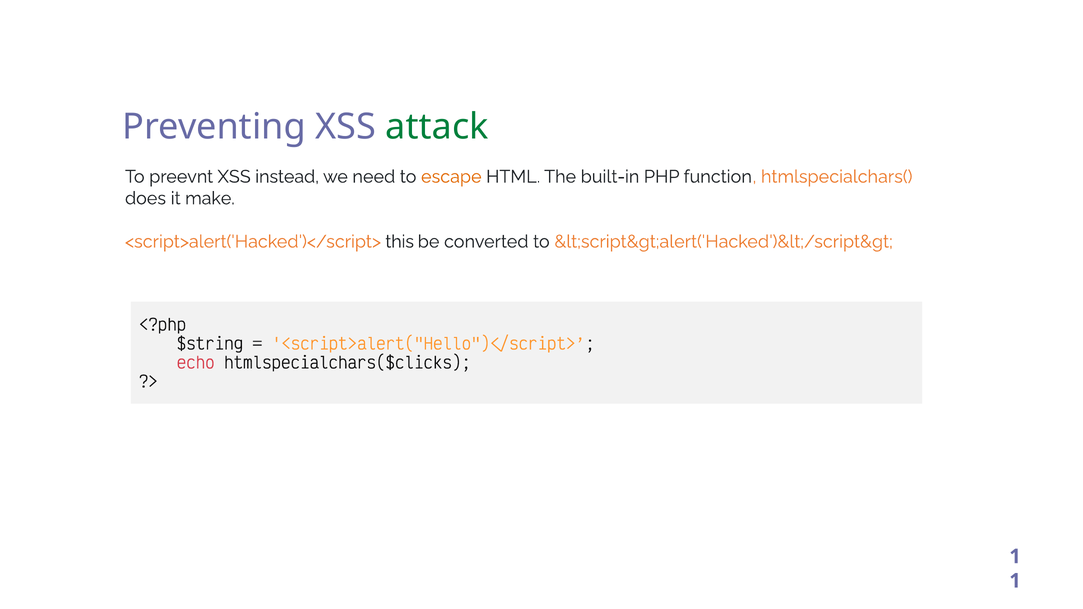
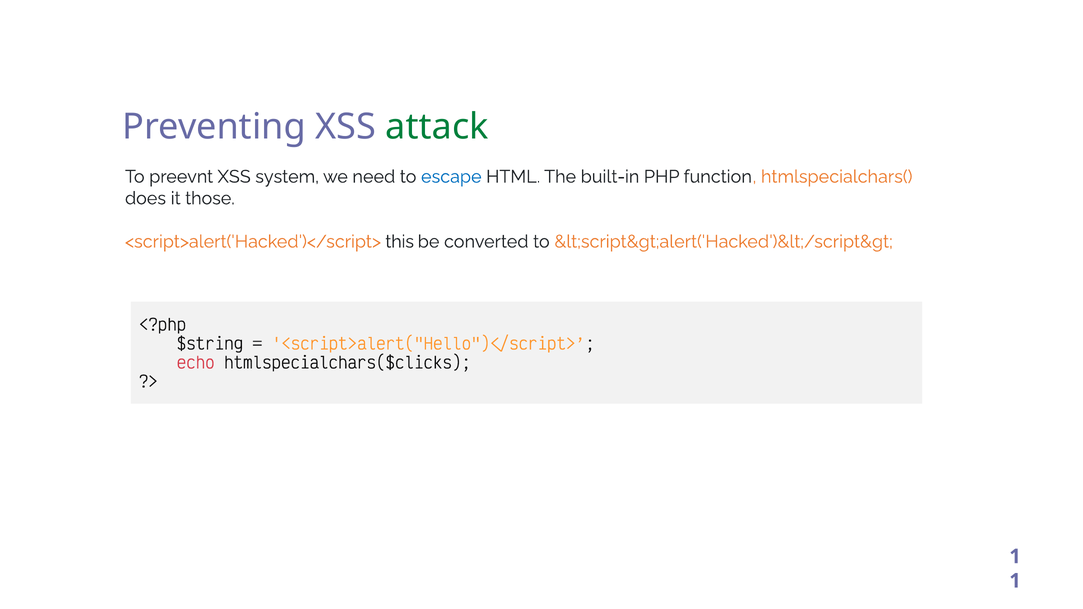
instead: instead -> system (287, 177)
escape colour: orange -> blue (451, 177)
make: make -> those (210, 198)
